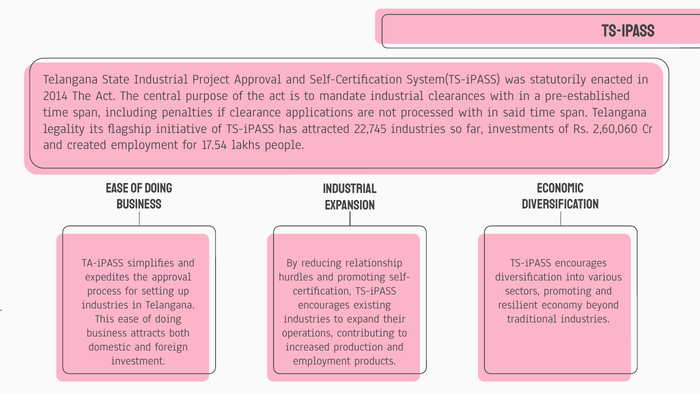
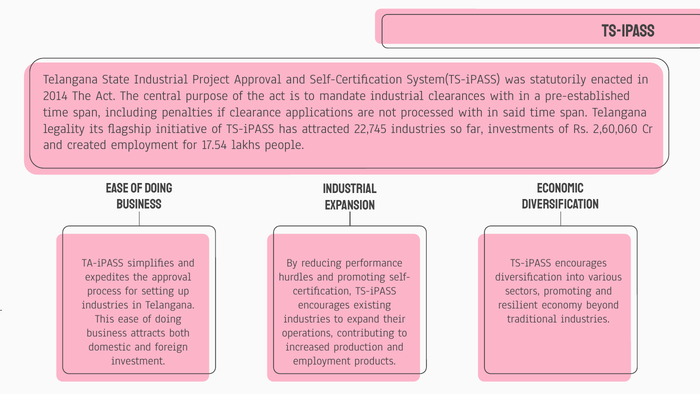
relationship: relationship -> performance (374, 263)
